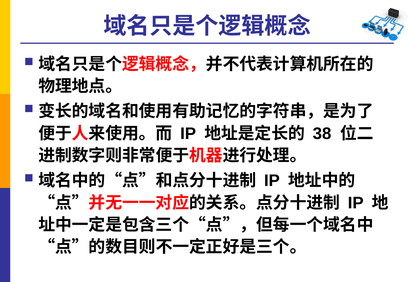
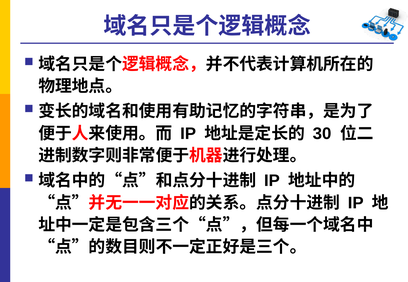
38: 38 -> 30 (322, 134)
